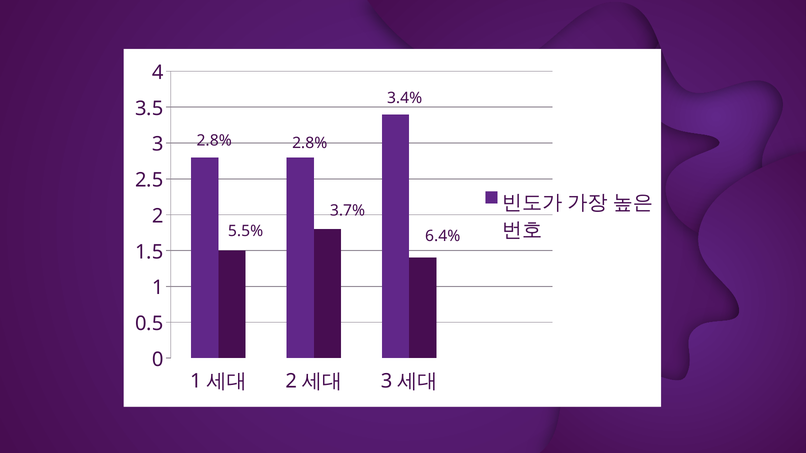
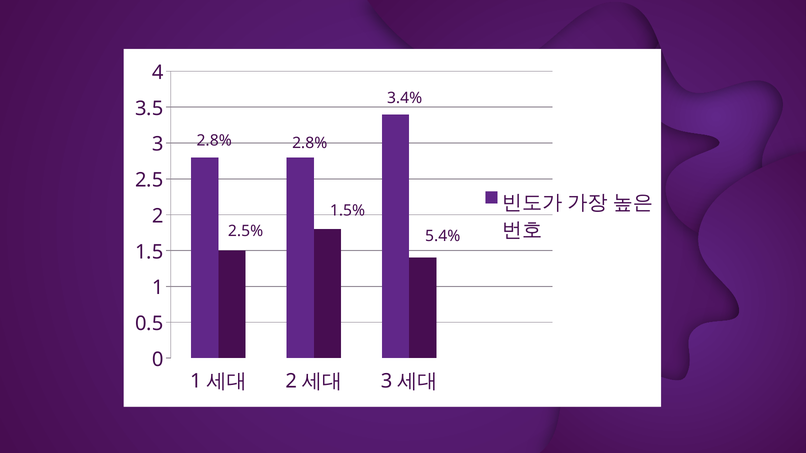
3.7%: 3.7% -> 1.5% (348, 211)
5.5%: 5.5% -> 2.5% (246, 231)
6.4%: 6.4% -> 5.4% (443, 236)
